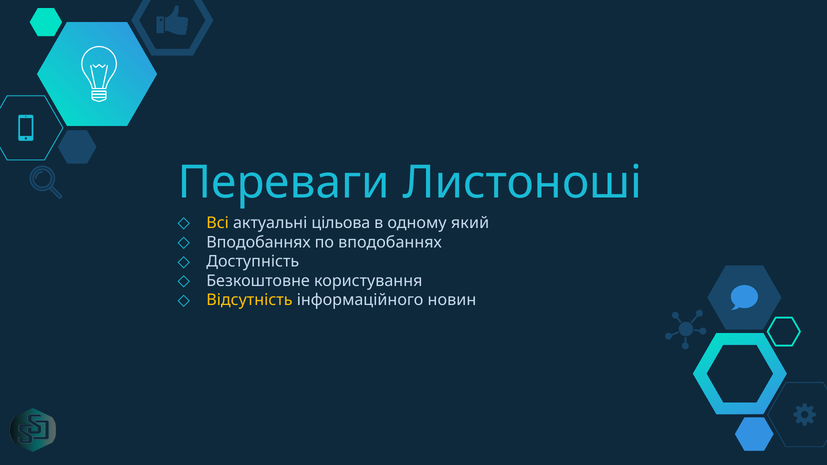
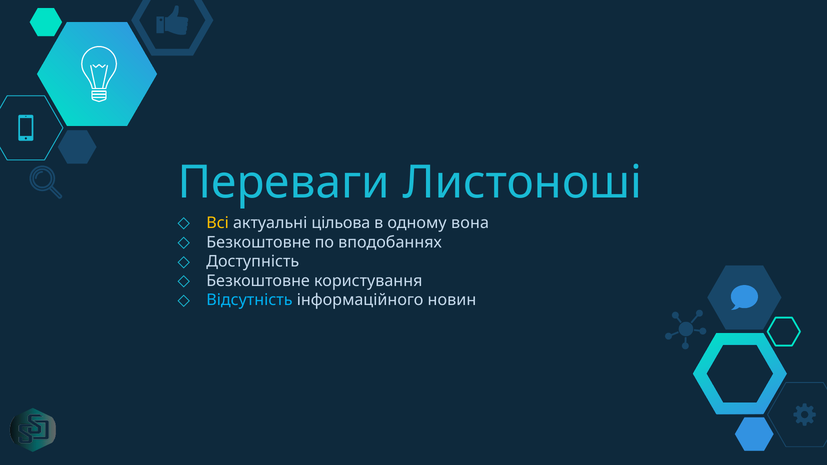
який: який -> вона (470, 223)
Вподобаннях: Вподобаннях -> Безкоштовне (258, 242)
Відсутність colour: yellow -> light blue (249, 300)
